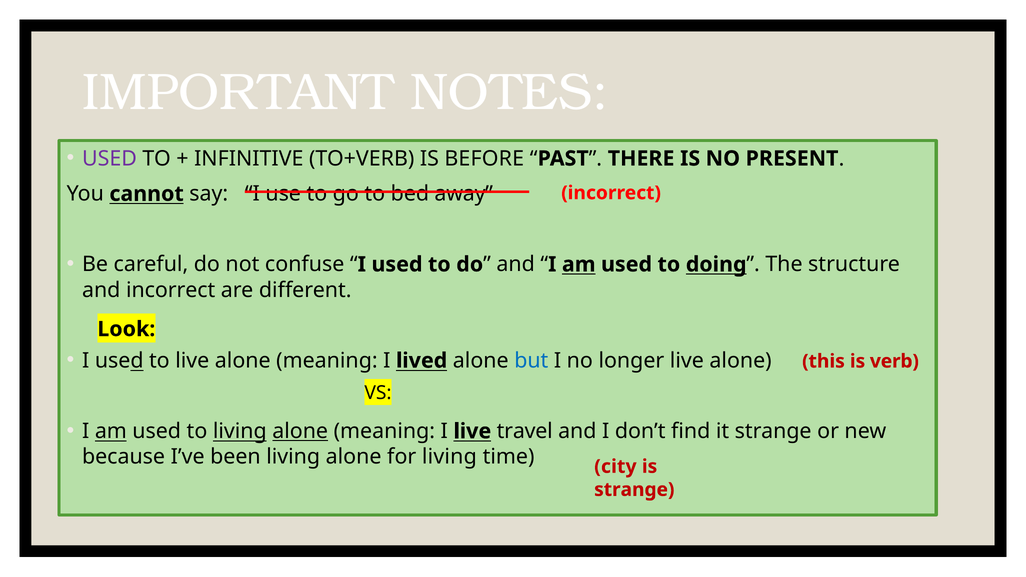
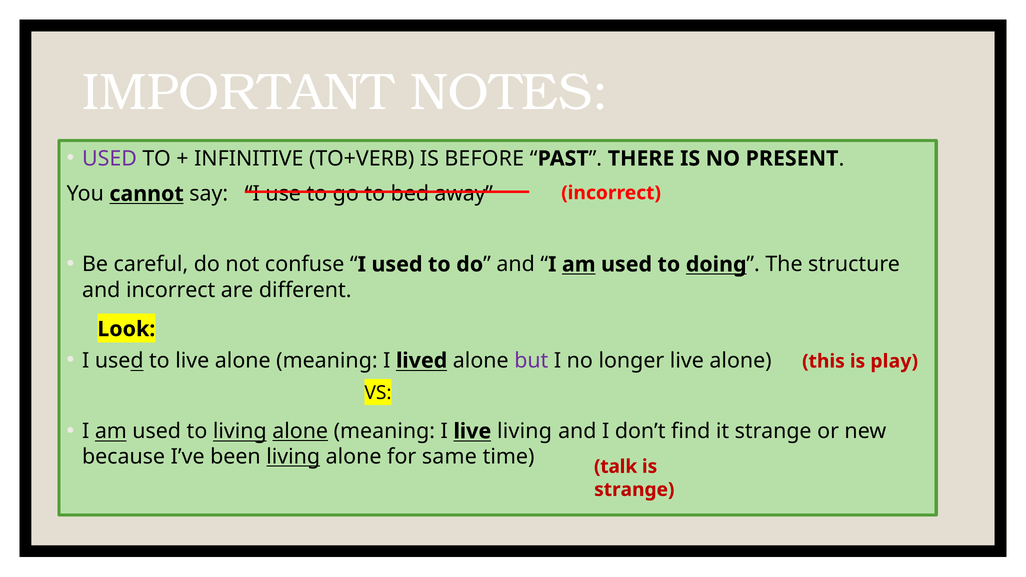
but colour: blue -> purple (531, 361)
verb: verb -> play (894, 361)
live travel: travel -> living (525, 431)
living underline: none -> present (293, 457)
for living: living -> same (449, 457)
city: city -> talk (616, 467)
